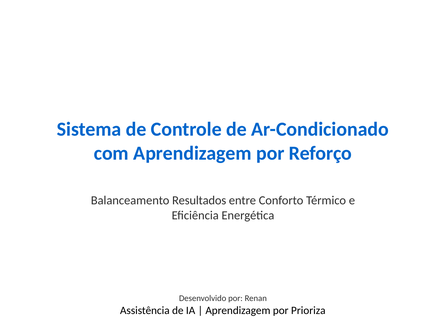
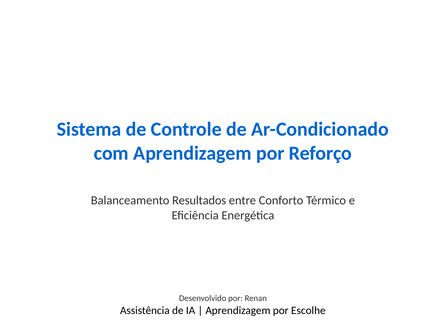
Prioriza: Prioriza -> Escolhe (308, 310)
